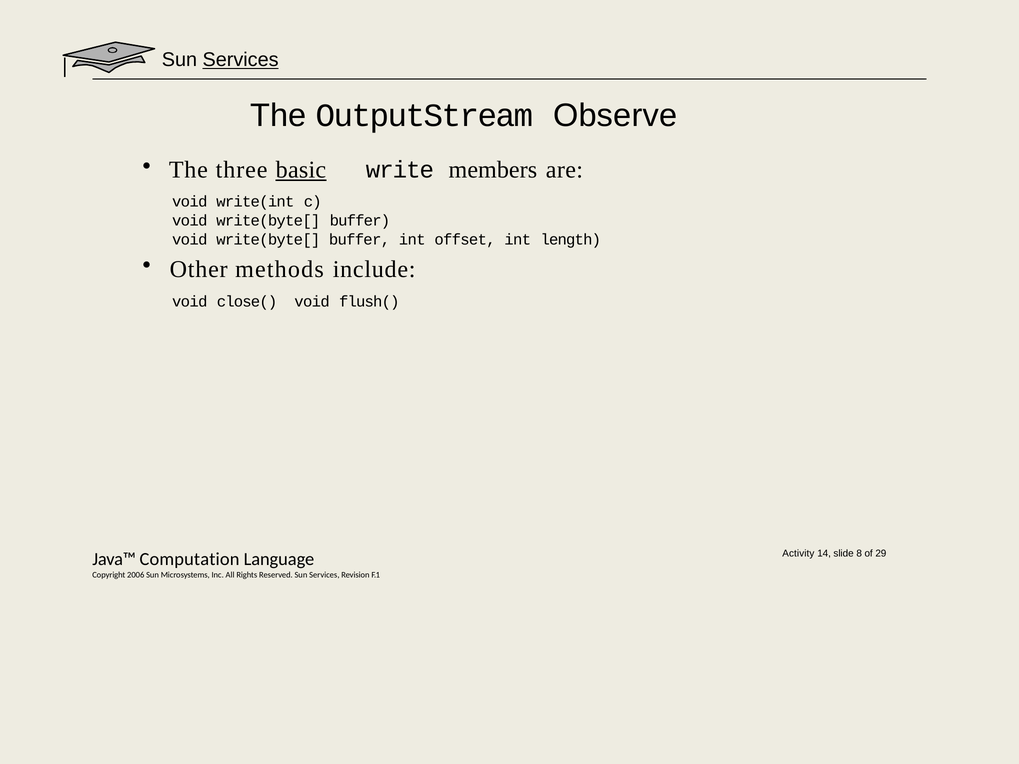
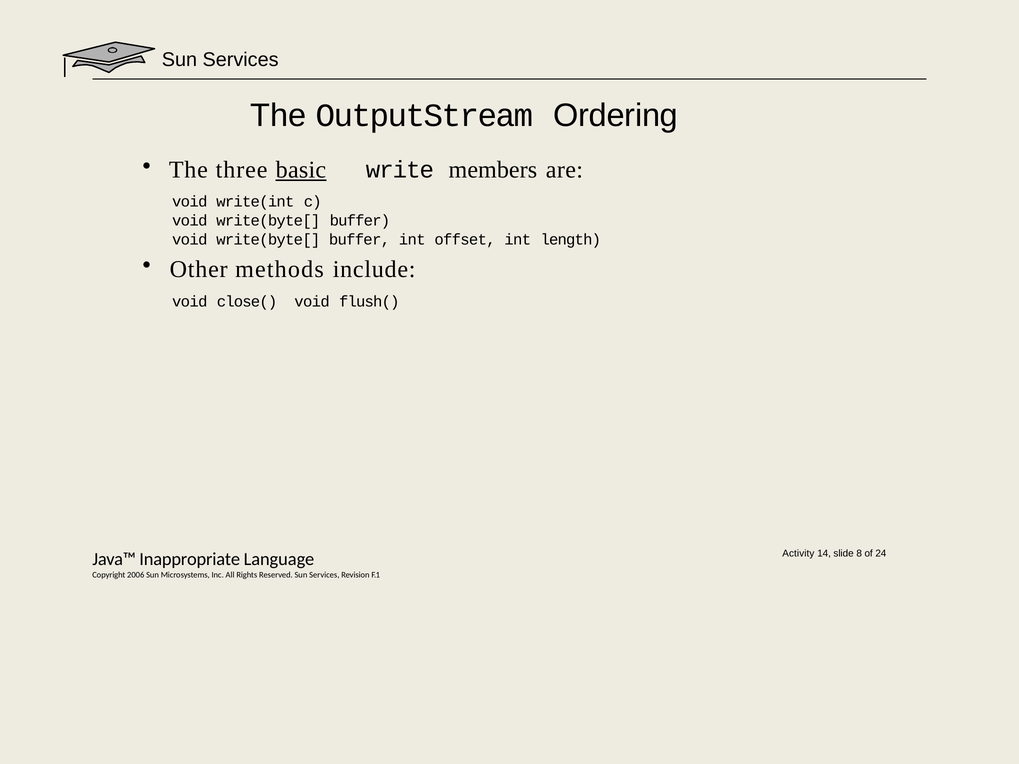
Services underline: present -> none (241, 60)
Observe: Observe -> Ordering (615, 116)
29: 29 -> 24 (881, 553)
Computation: Computation -> Inappropriate (190, 559)
